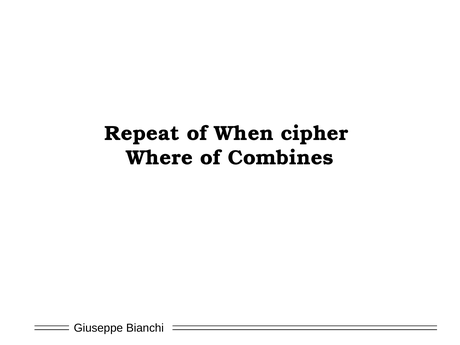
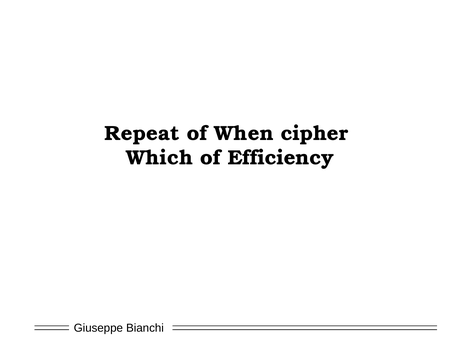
Where: Where -> Which (160, 158)
Combines: Combines -> Efficiency (281, 158)
